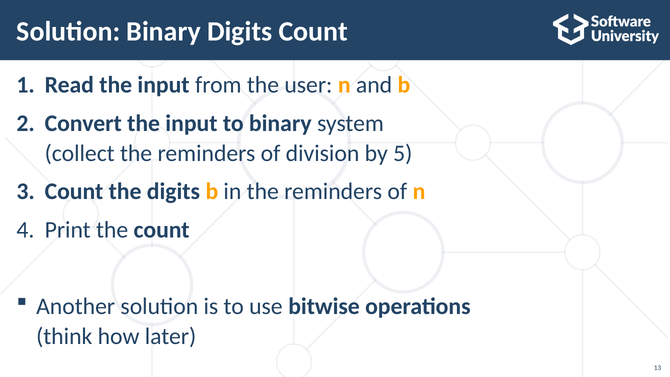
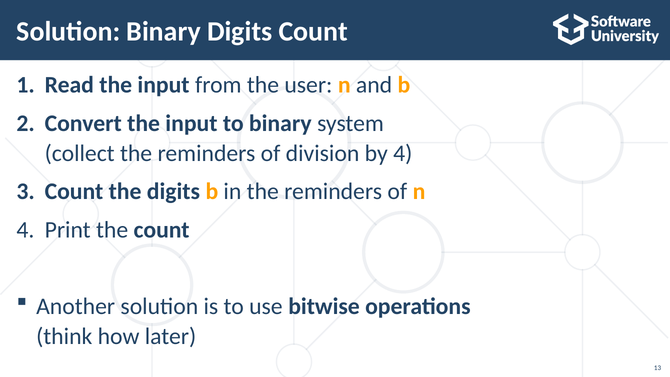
by 5: 5 -> 4 (403, 153)
